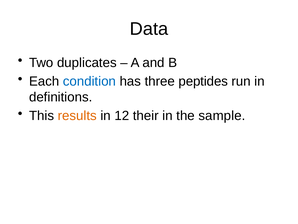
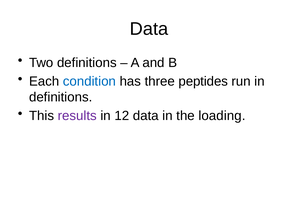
Two duplicates: duplicates -> definitions (87, 63)
results colour: orange -> purple (77, 116)
12 their: their -> data (146, 116)
sample: sample -> loading (222, 116)
